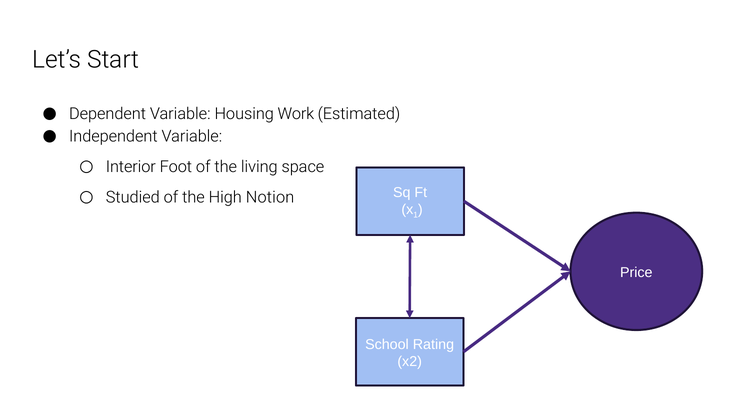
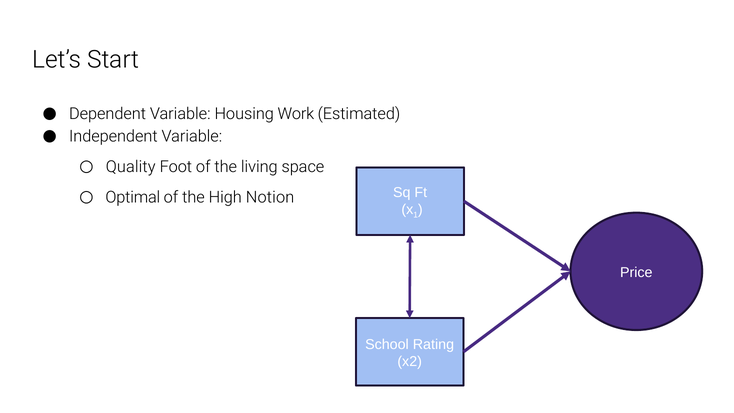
Interior: Interior -> Quality (131, 167)
Studied: Studied -> Optimal (133, 197)
